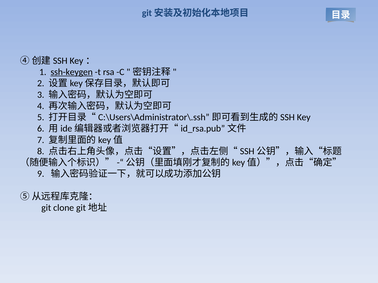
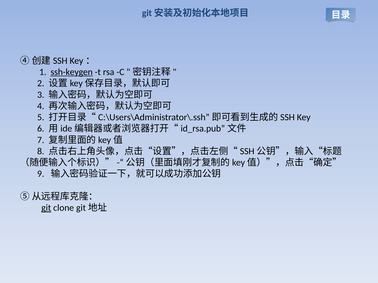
git underline: none -> present (46, 208)
